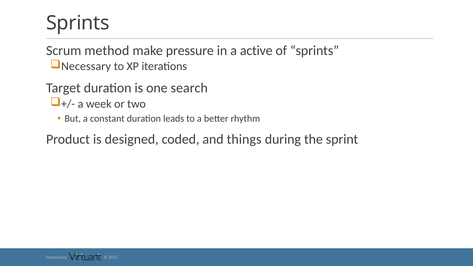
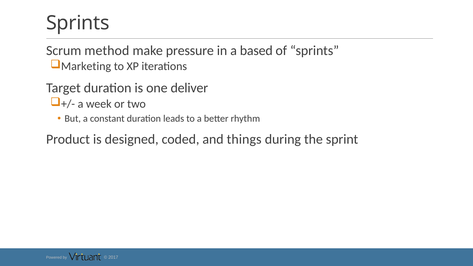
active: active -> based (256, 51)
Necessary: Necessary -> Marketing (86, 66)
search: search -> deliver (189, 88)
